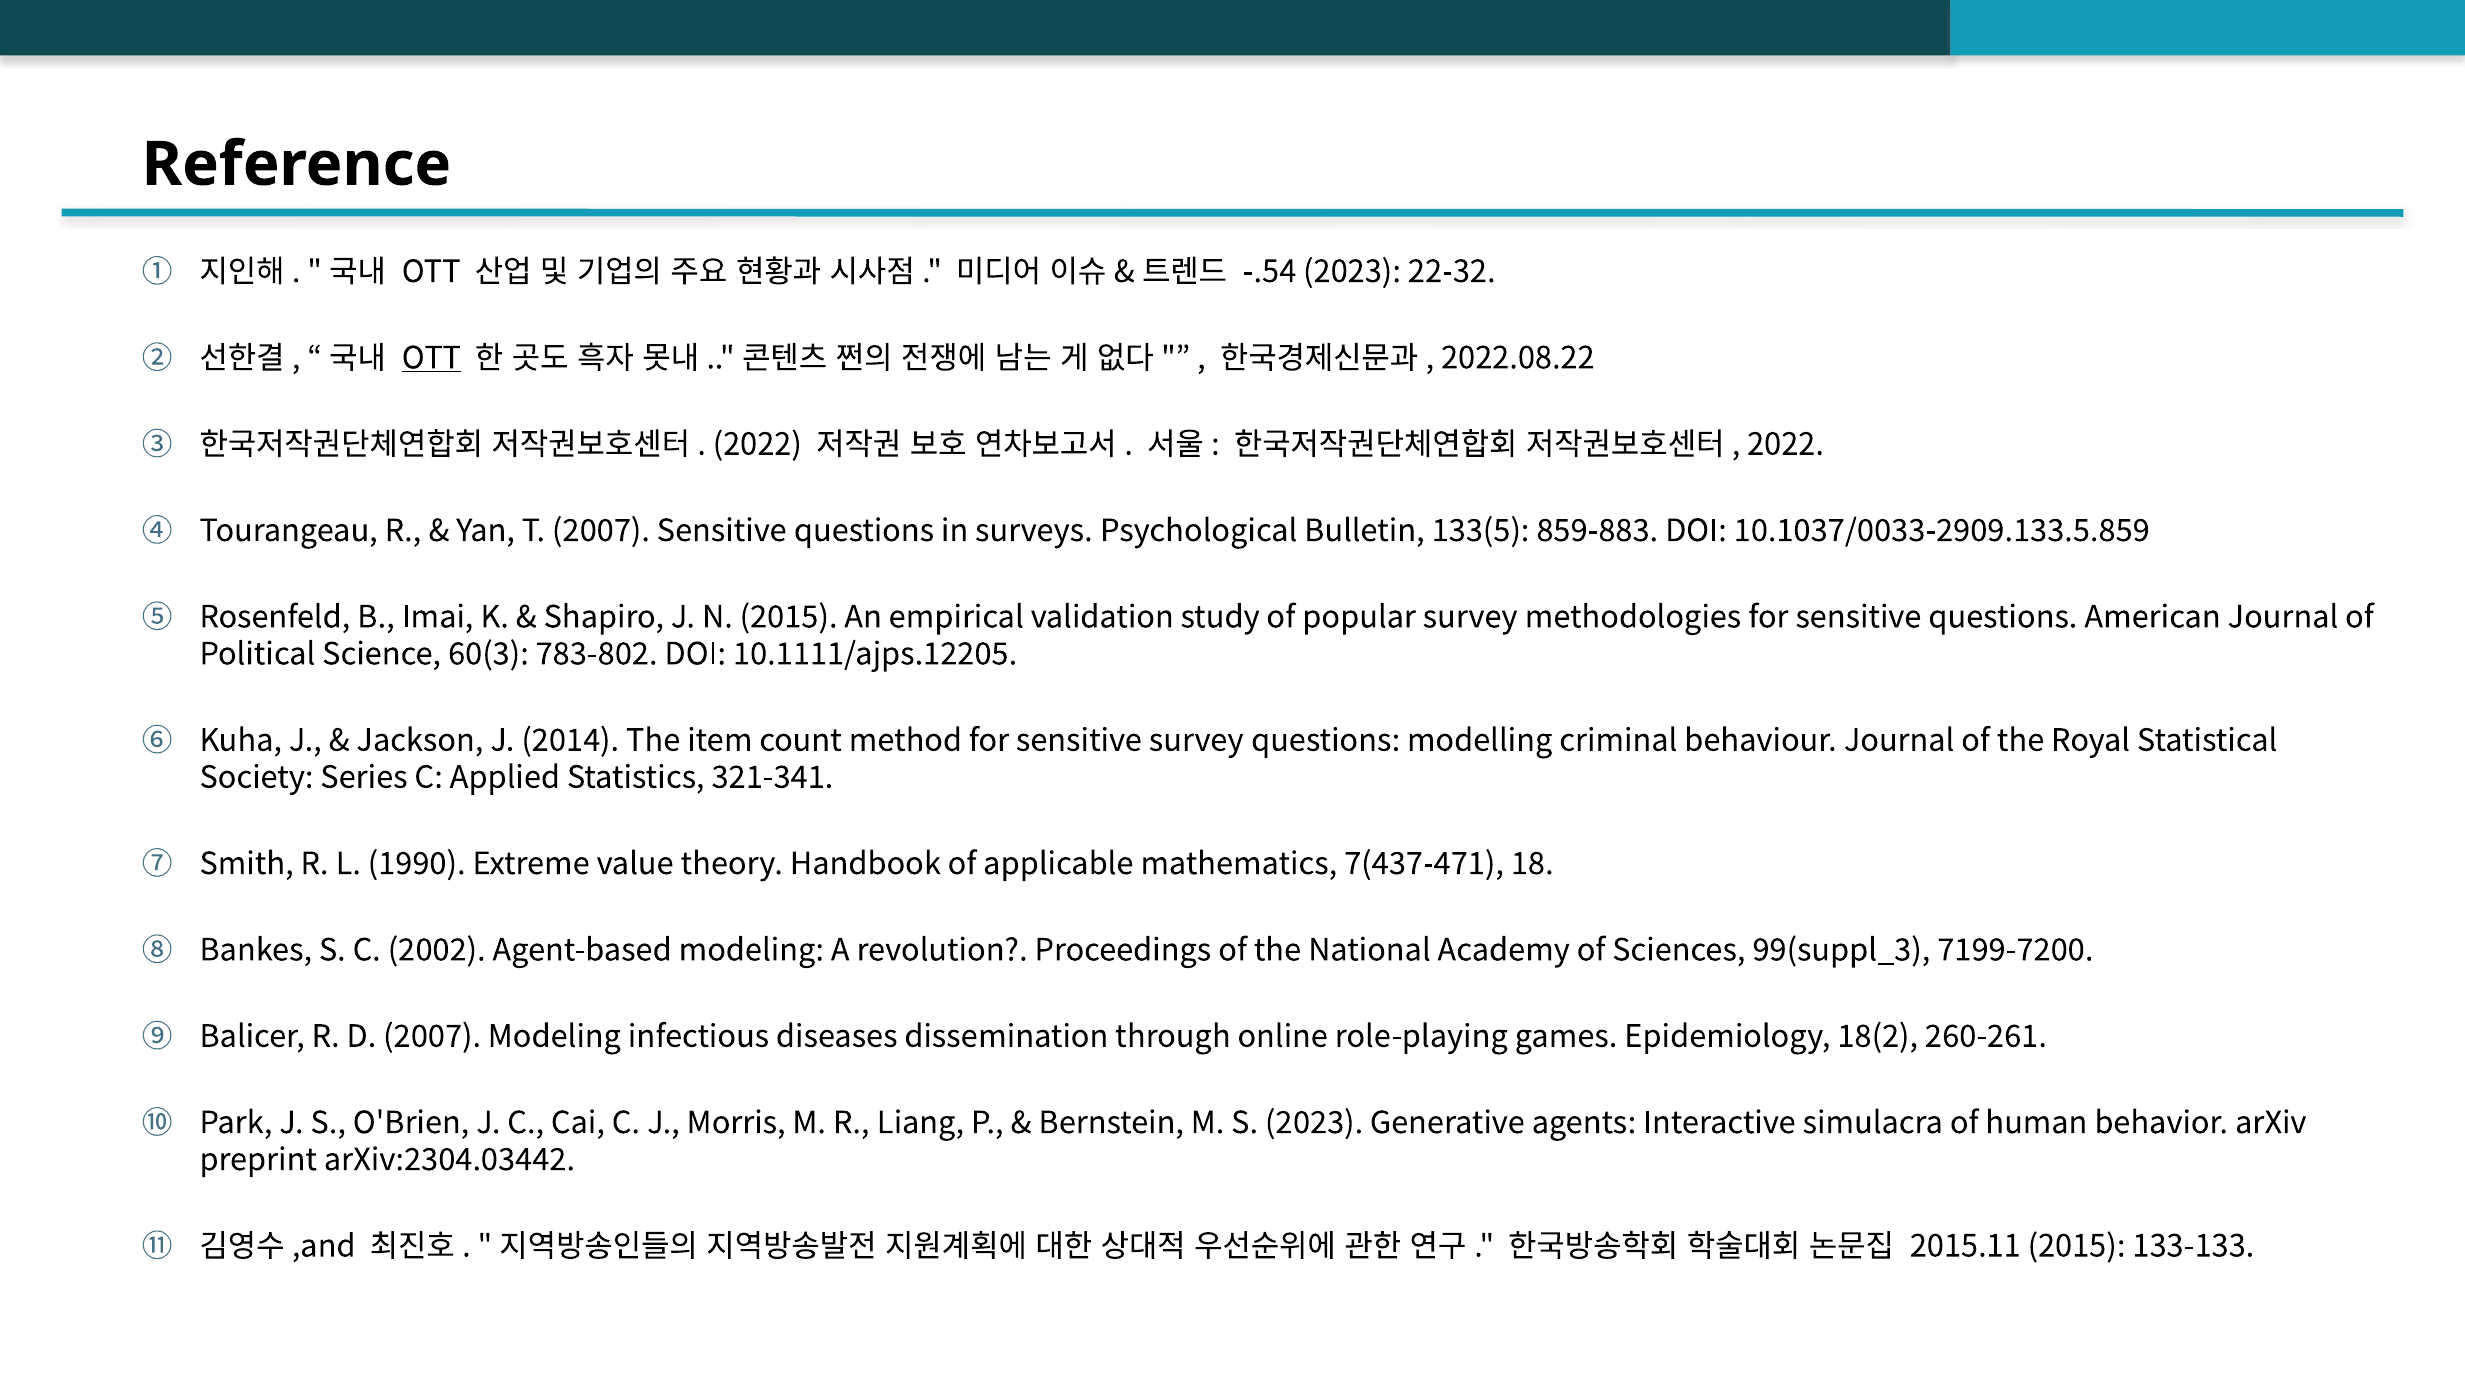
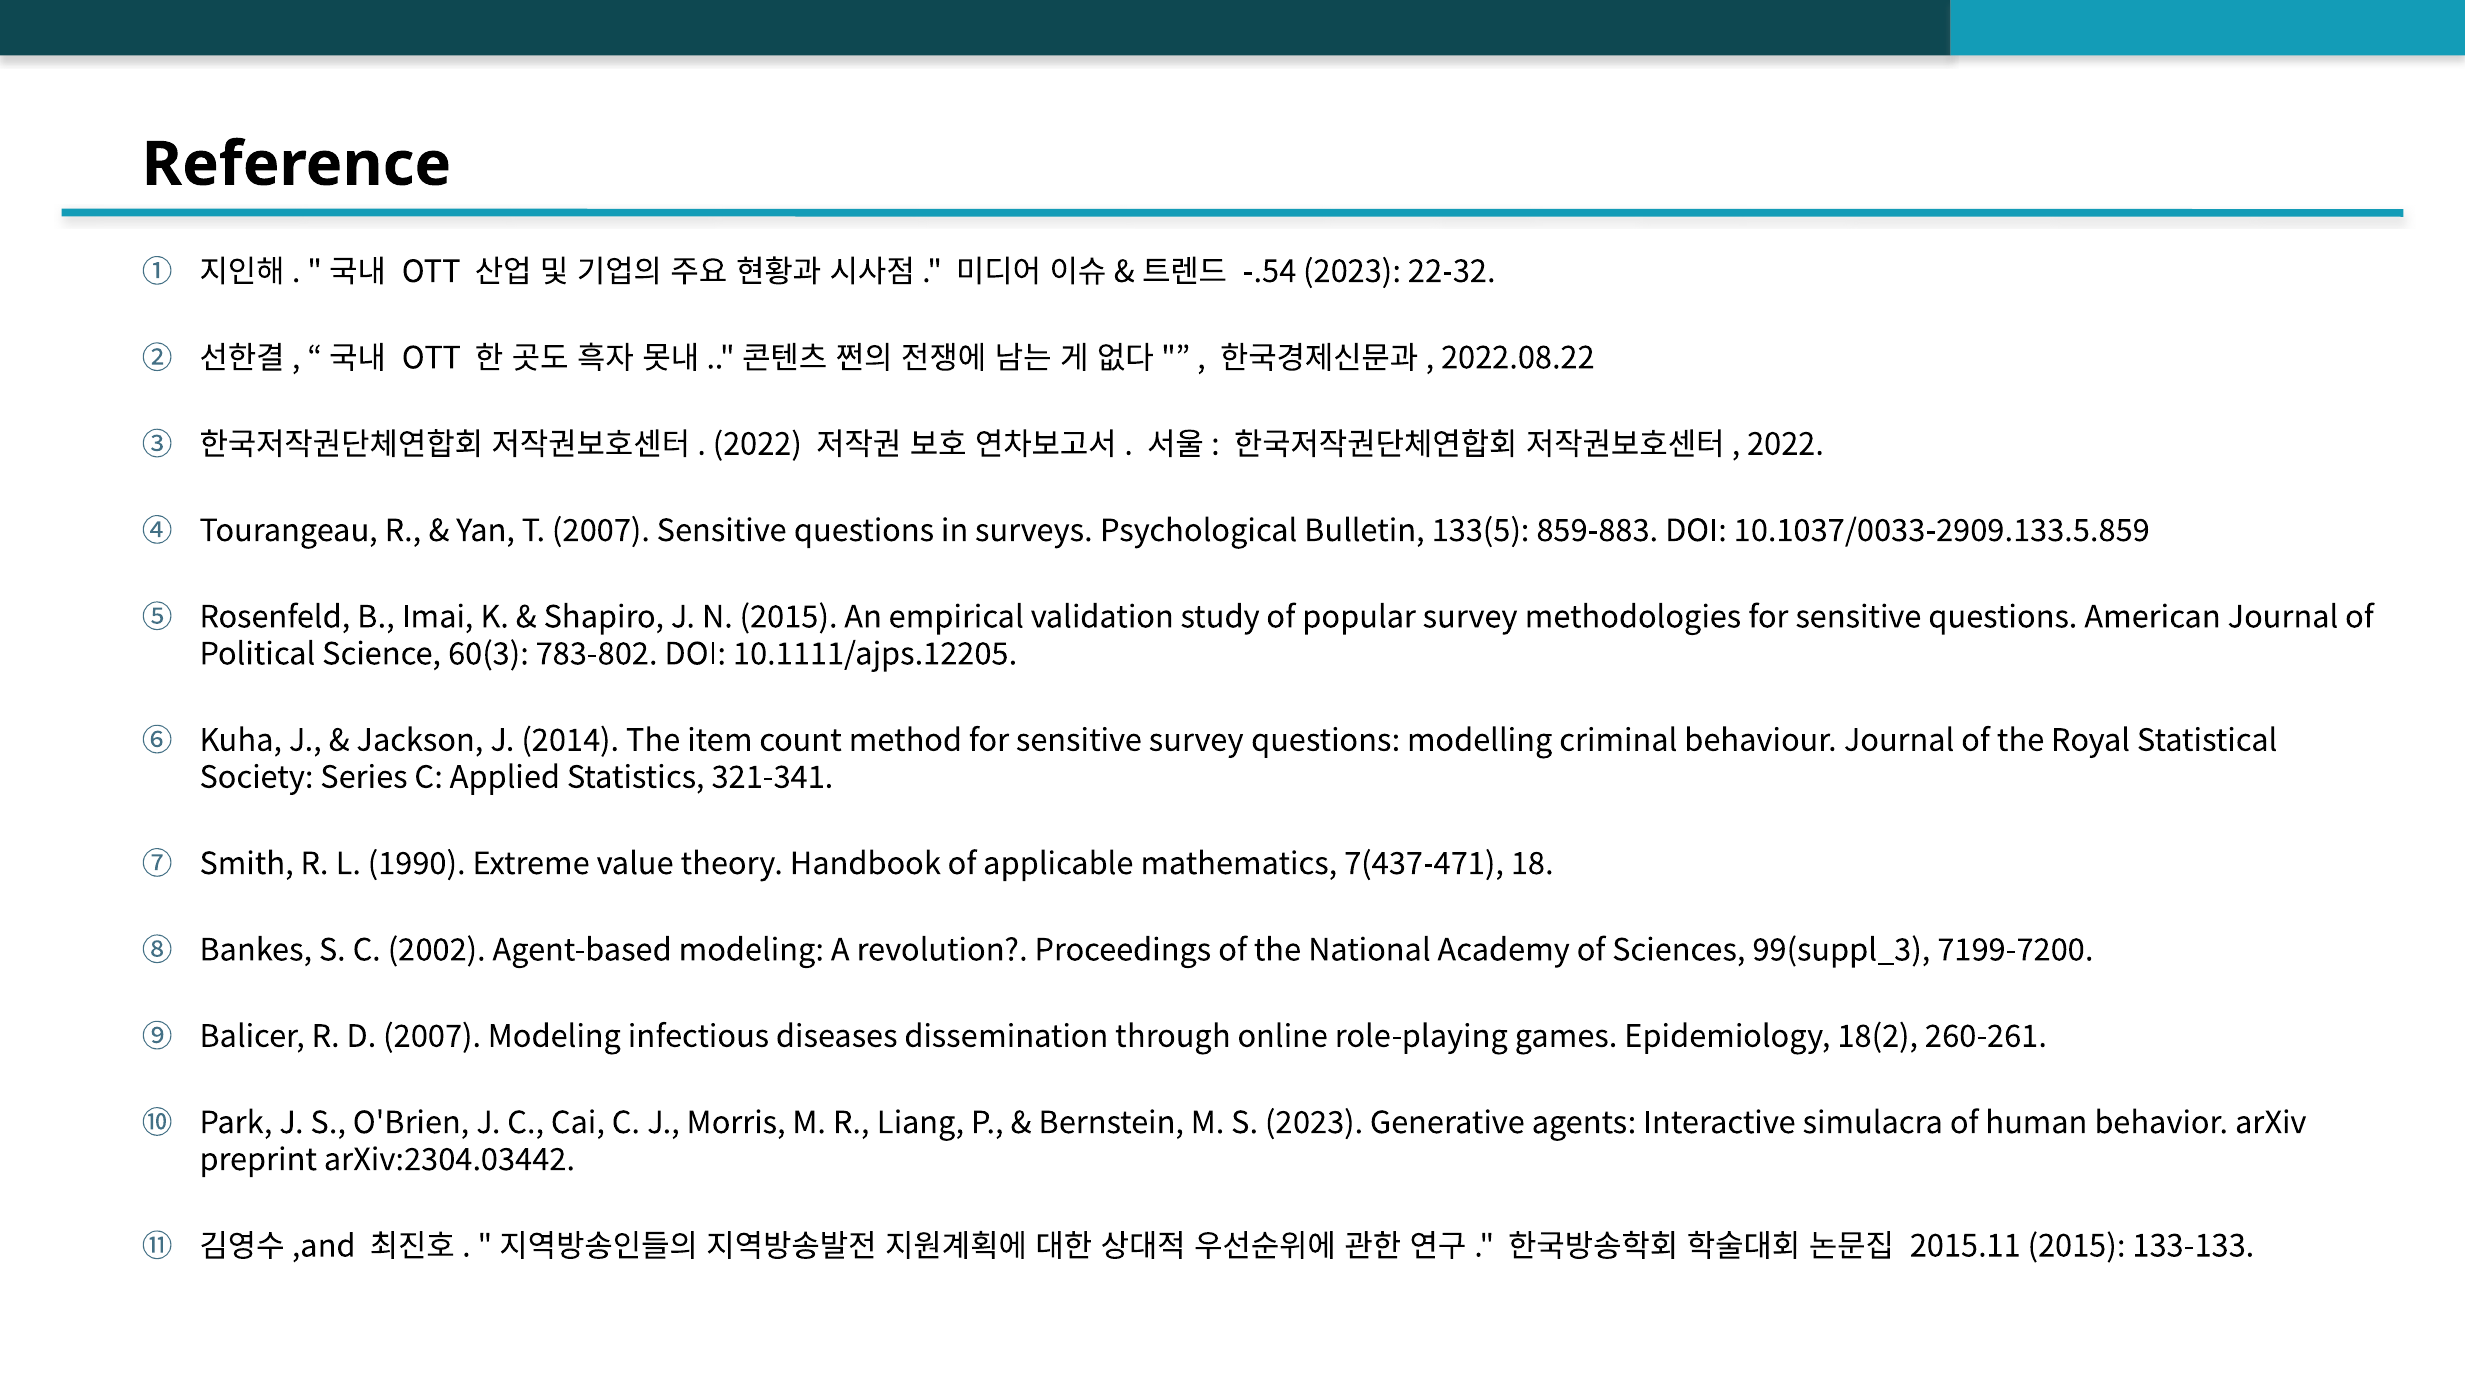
OTT underline: present -> none (431, 358)
